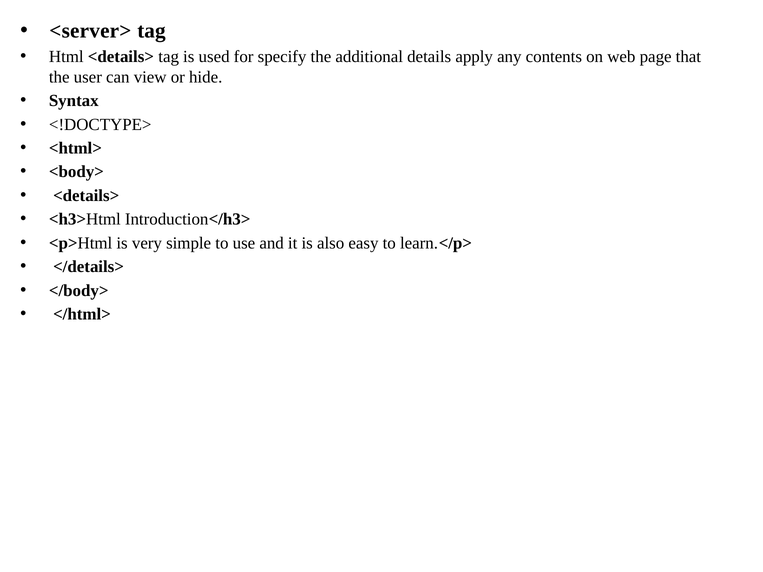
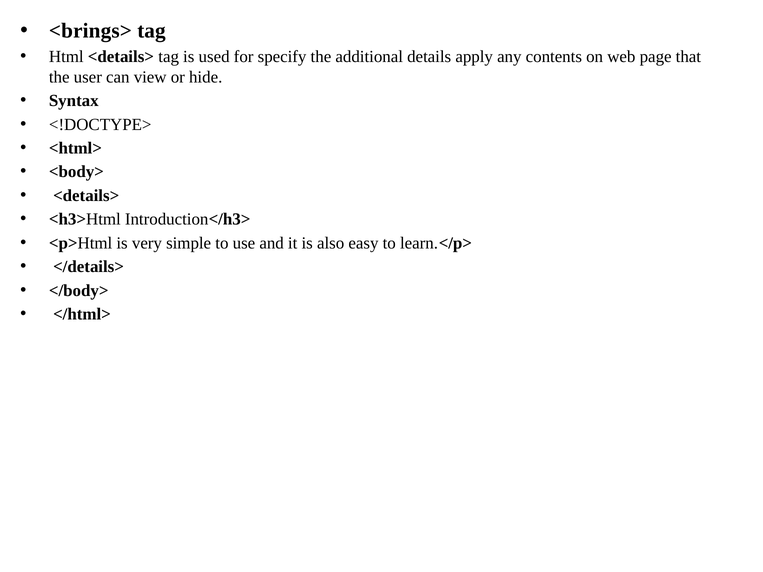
<server>: <server> -> <brings> (90, 31)
